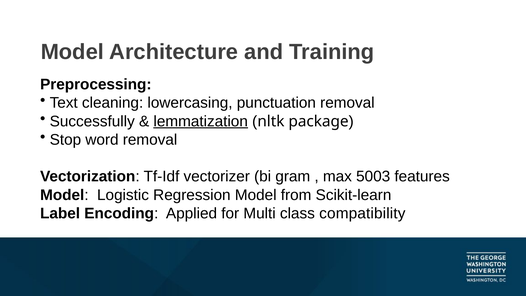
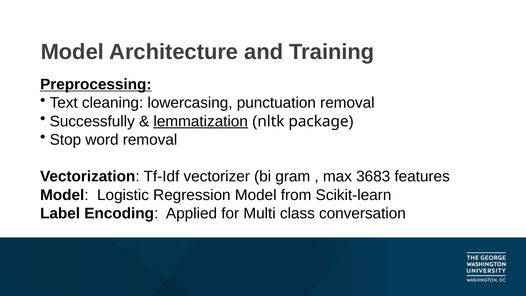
Preprocessing underline: none -> present (96, 84)
5003: 5003 -> 3683 (373, 176)
compatibility: compatibility -> conversation (362, 213)
